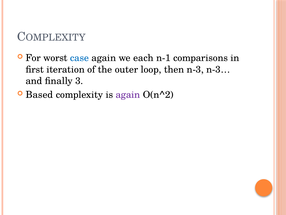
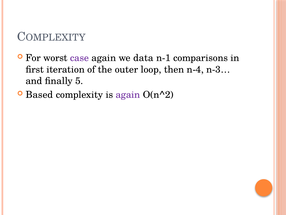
case colour: blue -> purple (80, 58)
each: each -> data (143, 58)
n-3: n-3 -> n-4 (195, 69)
3: 3 -> 5 (79, 81)
